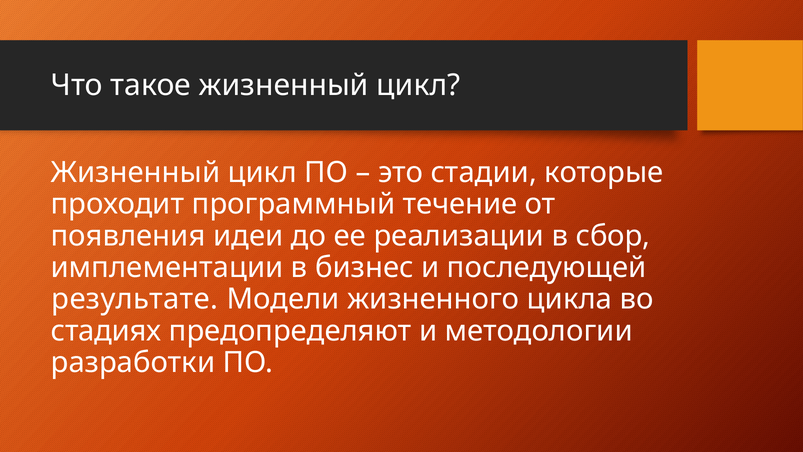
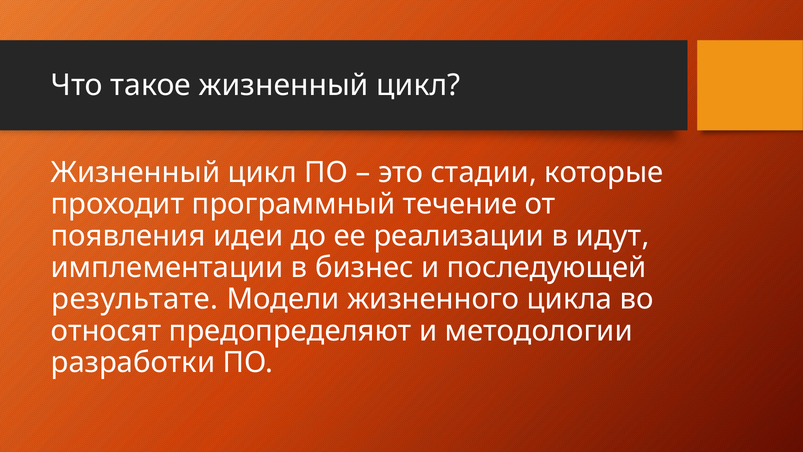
сбор: сбор -> идут (613, 236)
стадиях: стадиях -> относят (106, 331)
